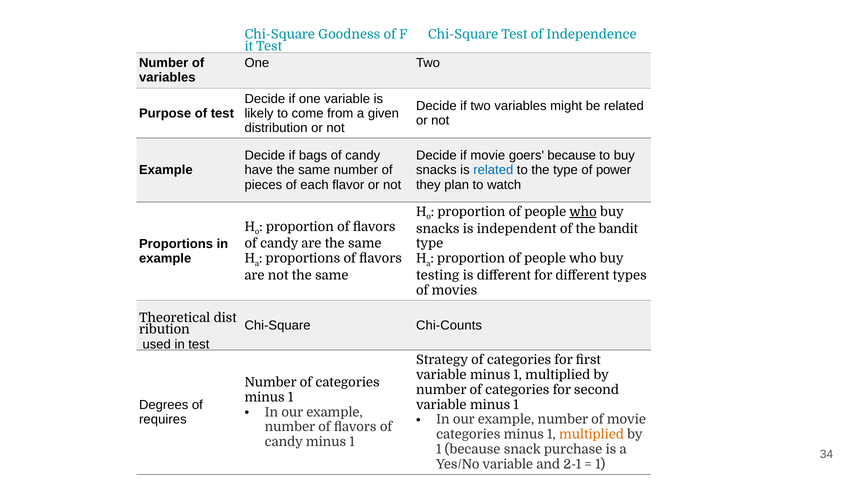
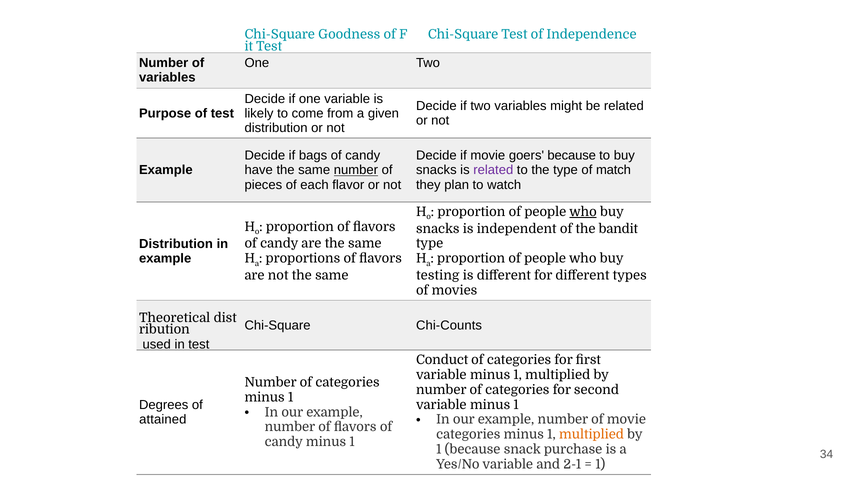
number underline: none -> present (356, 170)
related colour: blue -> purple (493, 170)
power: power -> match (613, 170)
Proportions: Proportions -> Distribution (176, 244)
Strategy: Strategy -> Conduct (442, 360)
requires: requires -> attained (163, 420)
